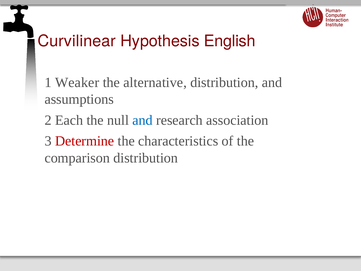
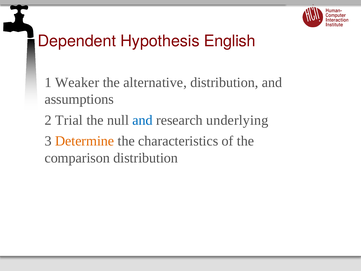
Curvilinear: Curvilinear -> Dependent (77, 41)
Each: Each -> Trial (69, 120)
association: association -> underlying (237, 120)
Determine colour: red -> orange (85, 141)
